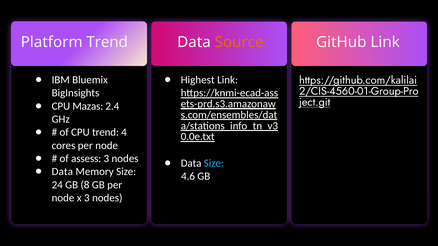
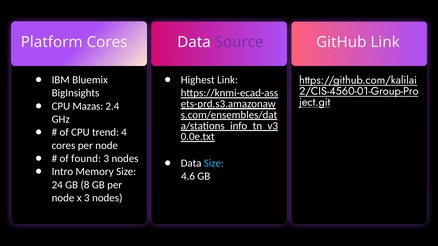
Platform Trend: Trend -> Cores (107, 42)
Source colour: orange -> purple (239, 42)
assess: assess -> found (86, 159)
Data: Data -> Intro (62, 172)
